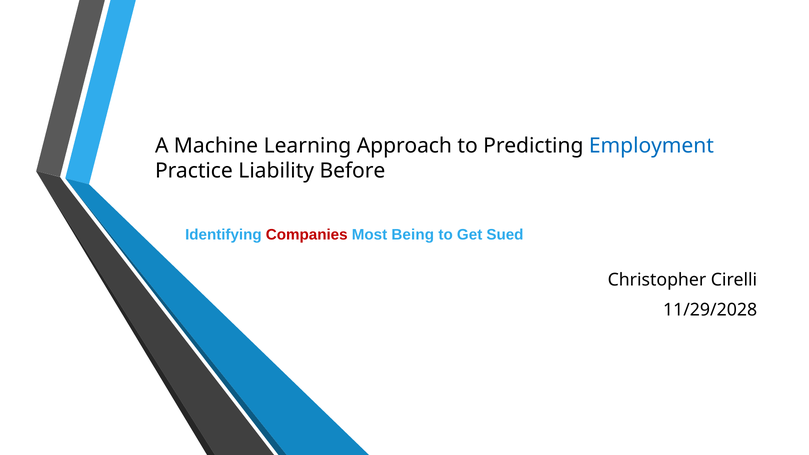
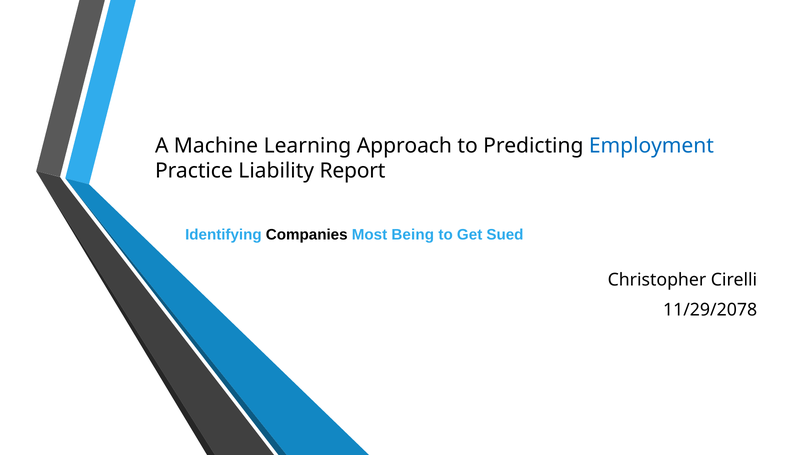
Before: Before -> Report (352, 171)
Companies colour: red -> black (307, 235)
11/29/2028: 11/29/2028 -> 11/29/2078 (710, 310)
